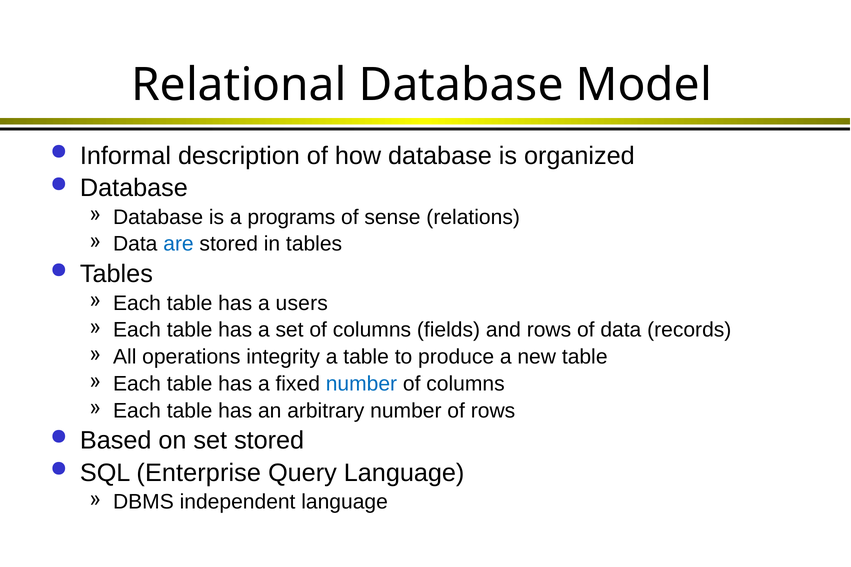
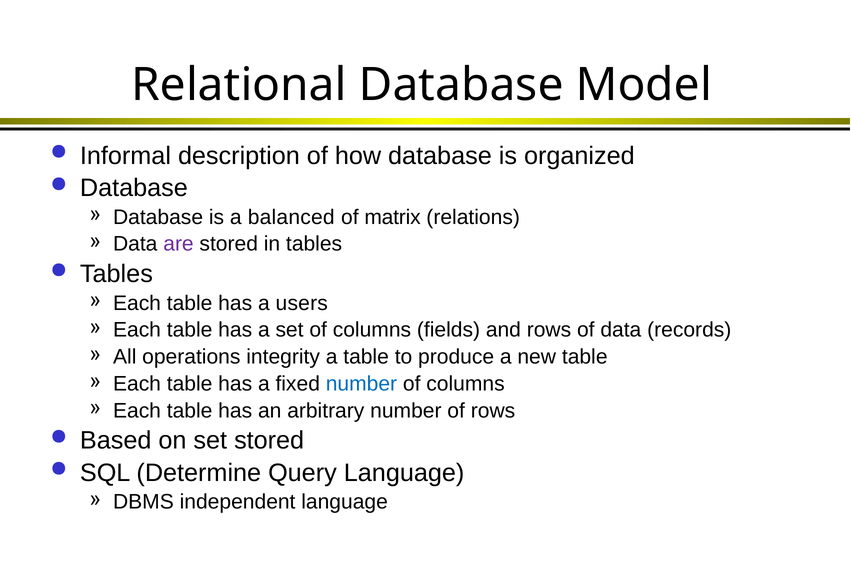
programs: programs -> balanced (291, 217)
sense: sense -> matrix (393, 217)
are colour: blue -> purple (179, 244)
Enterprise: Enterprise -> Determine (199, 473)
